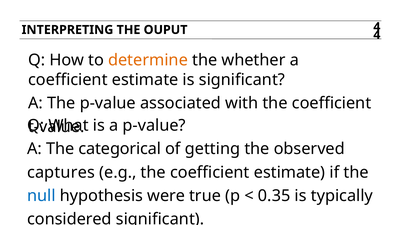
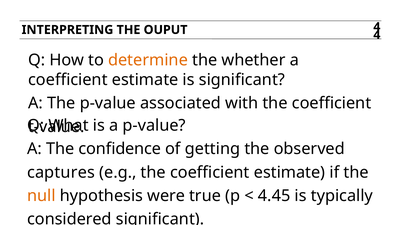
categorical: categorical -> confidence (120, 149)
null colour: blue -> orange (41, 196)
0.35: 0.35 -> 4.45 (274, 196)
